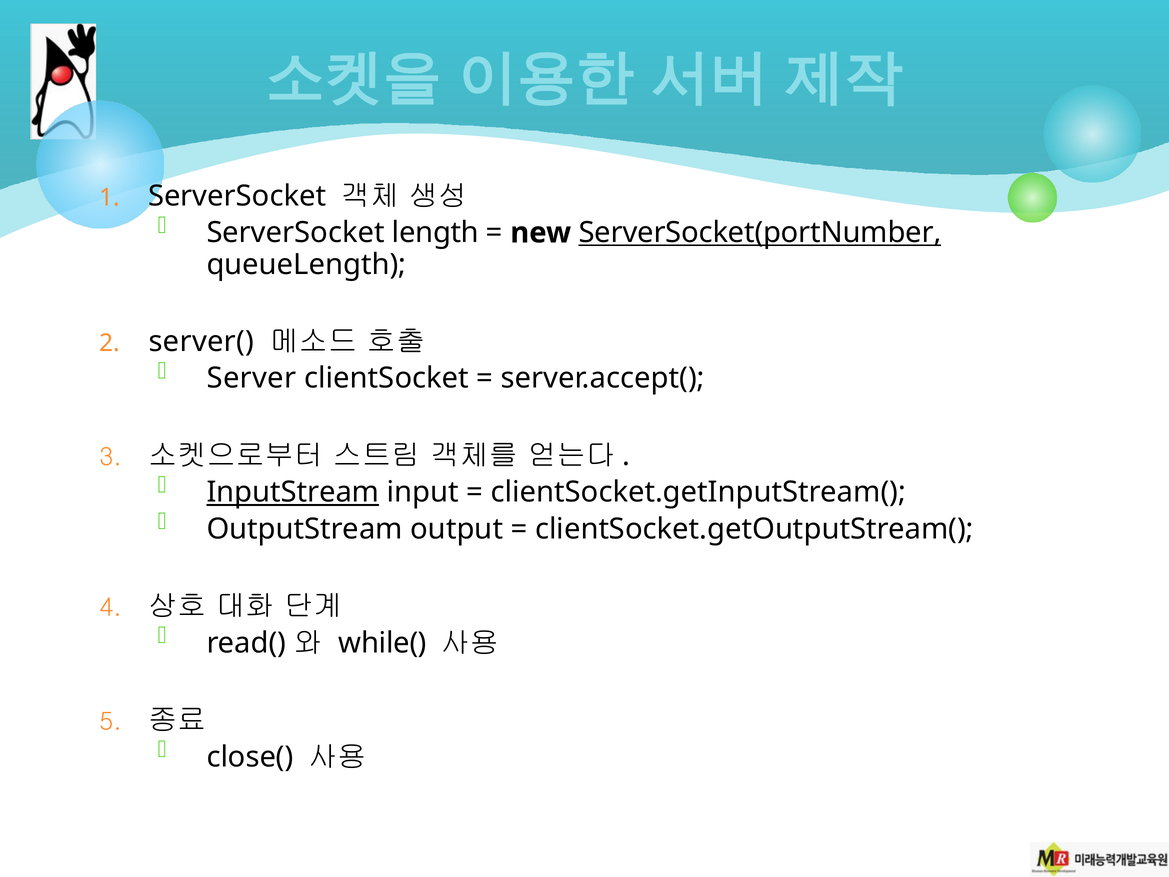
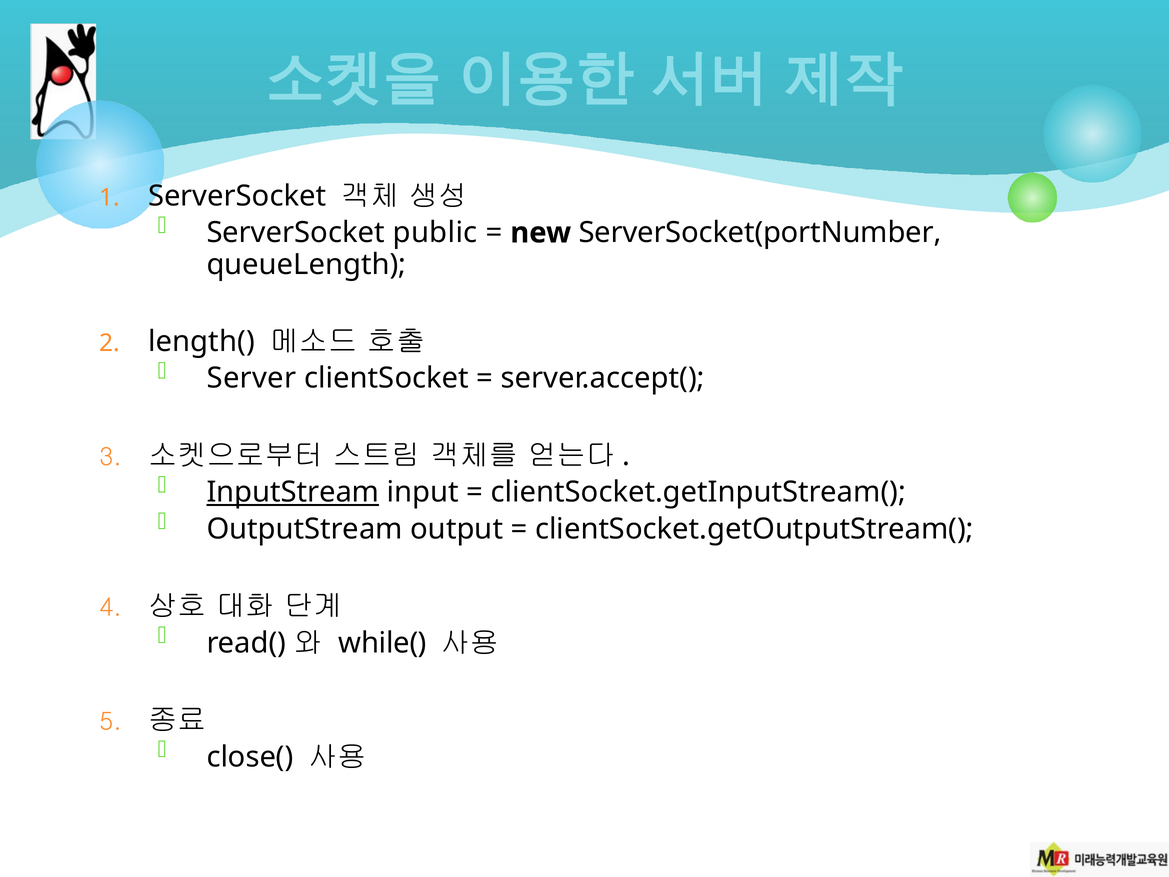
length: length -> public (435, 233)
ServerSocket(portNumber underline: present -> none (760, 233)
server(: server( -> length( (201, 341)
